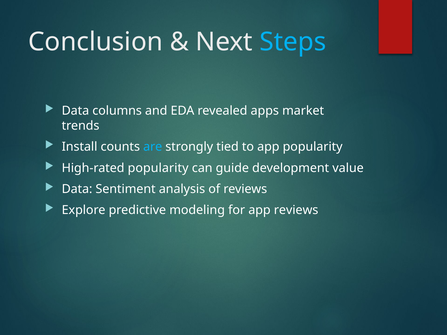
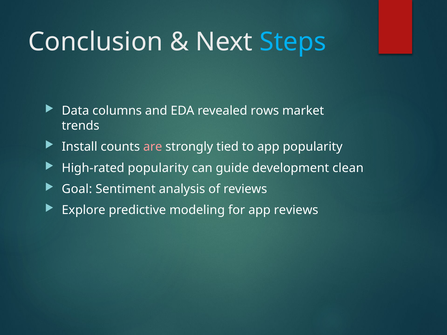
apps: apps -> rows (265, 111)
are colour: light blue -> pink (153, 147)
value: value -> clean (348, 168)
Data: Data -> Goal (77, 189)
